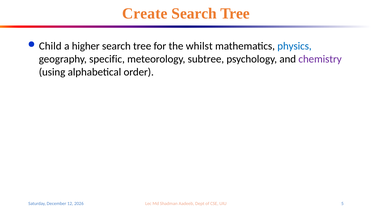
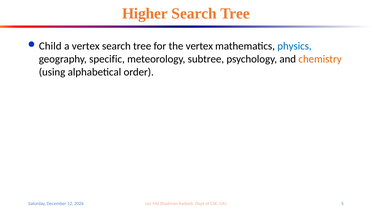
Create: Create -> Higher (145, 14)
a higher: higher -> vertex (86, 46)
the whilst: whilst -> vertex (199, 46)
chemistry colour: purple -> orange (320, 59)
